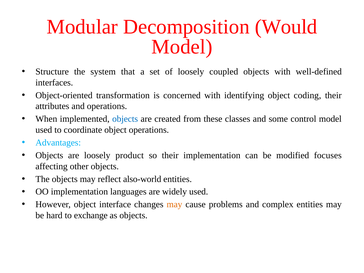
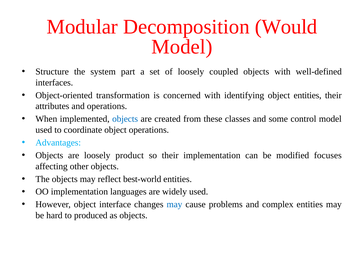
that: that -> part (128, 72)
object coding: coding -> entities (308, 95)
also-world: also-world -> best-world (142, 179)
may colour: orange -> blue (174, 204)
exchange: exchange -> produced (91, 215)
